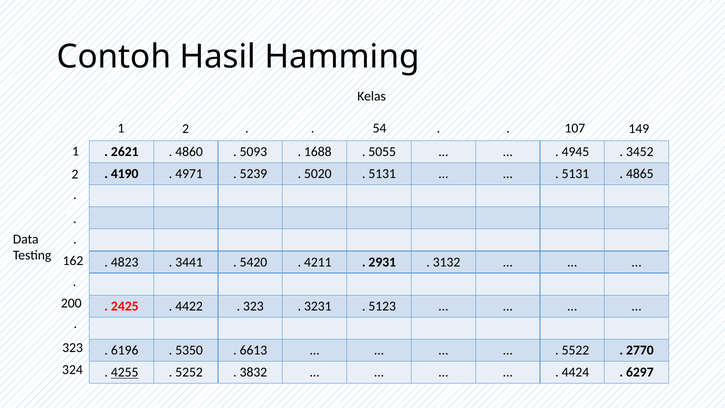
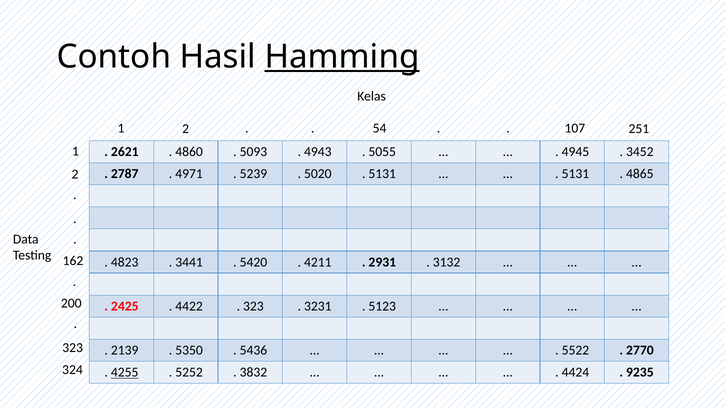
Hamming underline: none -> present (342, 57)
149: 149 -> 251 (639, 129)
1688: 1688 -> 4943 (318, 152)
4190: 4190 -> 2787 (125, 174)
6196: 6196 -> 2139 (125, 350)
6613: 6613 -> 5436 (253, 350)
6297: 6297 -> 9235 (640, 372)
